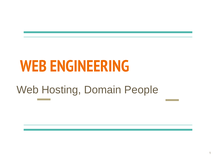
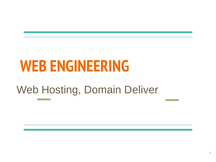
People: People -> Deliver (141, 90)
